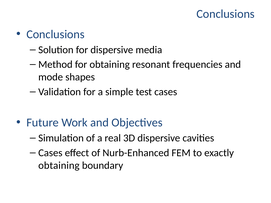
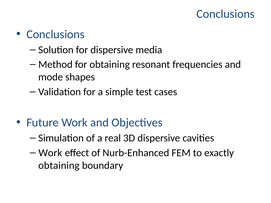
Cases: Cases -> Work (50, 153)
